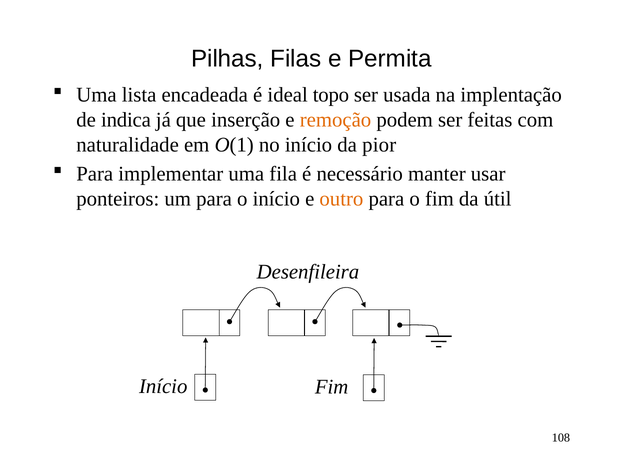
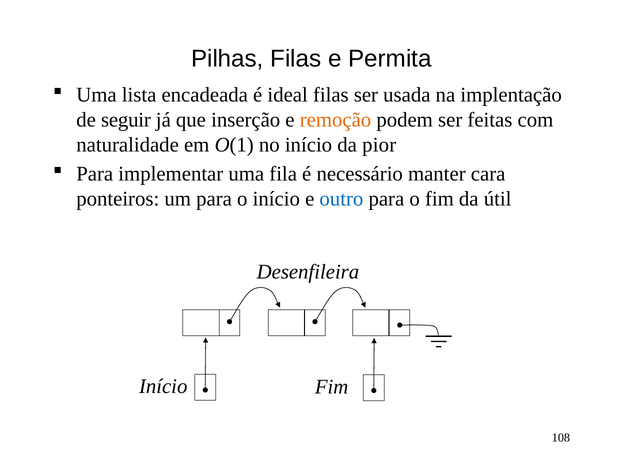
ideal topo: topo -> filas (331, 95)
indica: indica -> seguir (126, 120)
usar: usar -> cara (488, 174)
outro colour: orange -> blue (341, 199)
